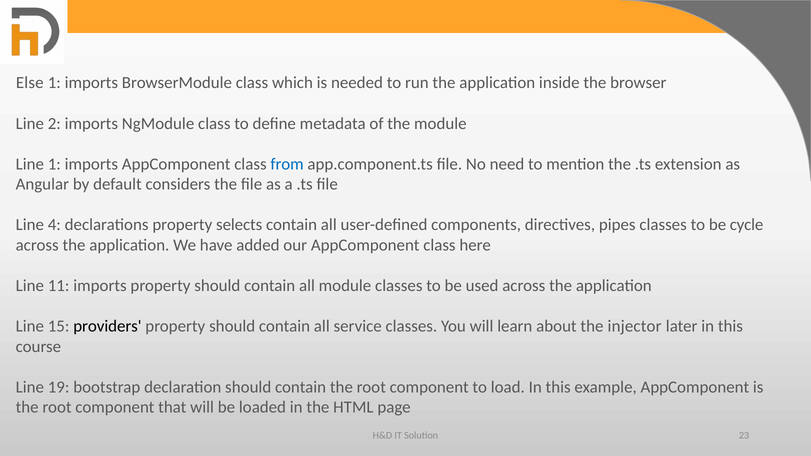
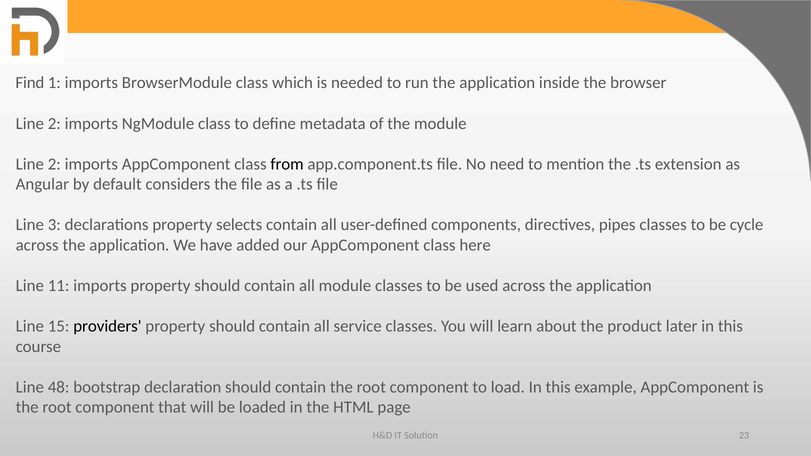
Else: Else -> Find (30, 83)
1: 1 -> 2 (54, 164)
from colour: blue -> black (287, 164)
4: 4 -> 3 (54, 225)
injector: injector -> product (635, 326)
19: 19 -> 48 (59, 387)
